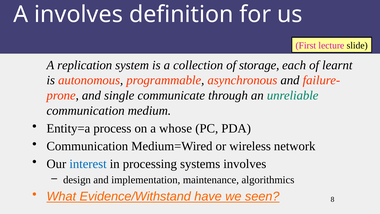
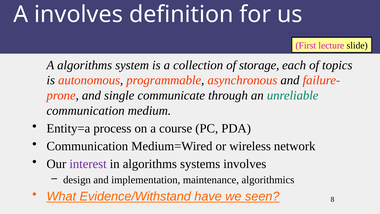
A replication: replication -> algorithms (85, 65)
learnt: learnt -> topics (337, 65)
whose: whose -> course (176, 128)
interest colour: blue -> purple (88, 164)
in processing: processing -> algorithms (150, 164)
